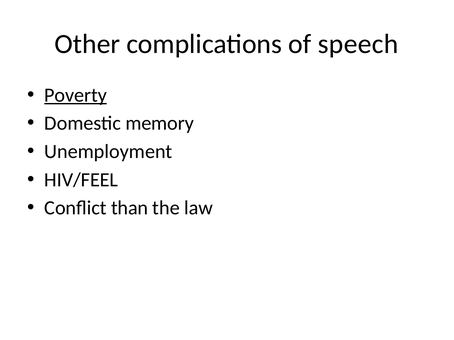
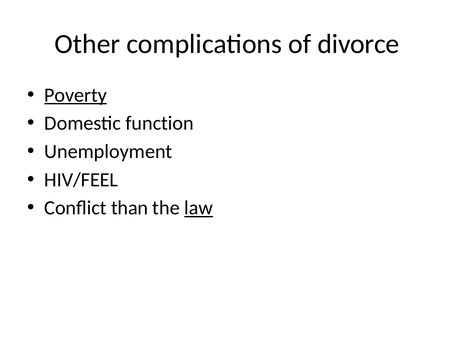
speech: speech -> divorce (358, 44)
memory: memory -> function (160, 123)
law underline: none -> present (199, 208)
